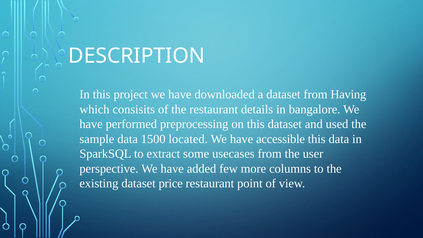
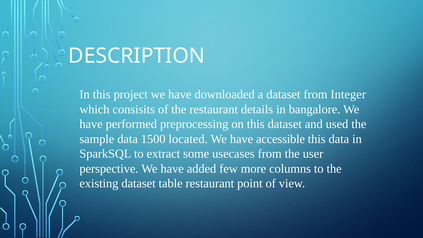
Having: Having -> Integer (348, 95)
price: price -> table (171, 183)
